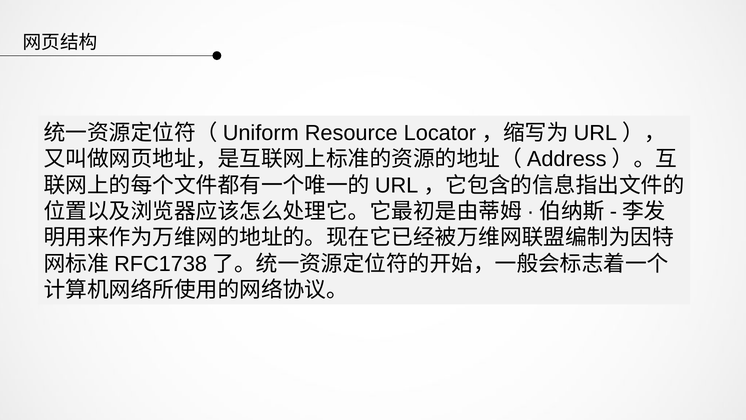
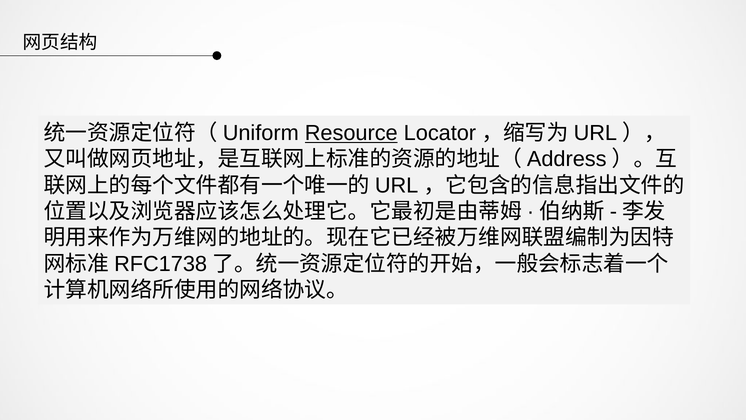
Resource underline: none -> present (351, 133)
